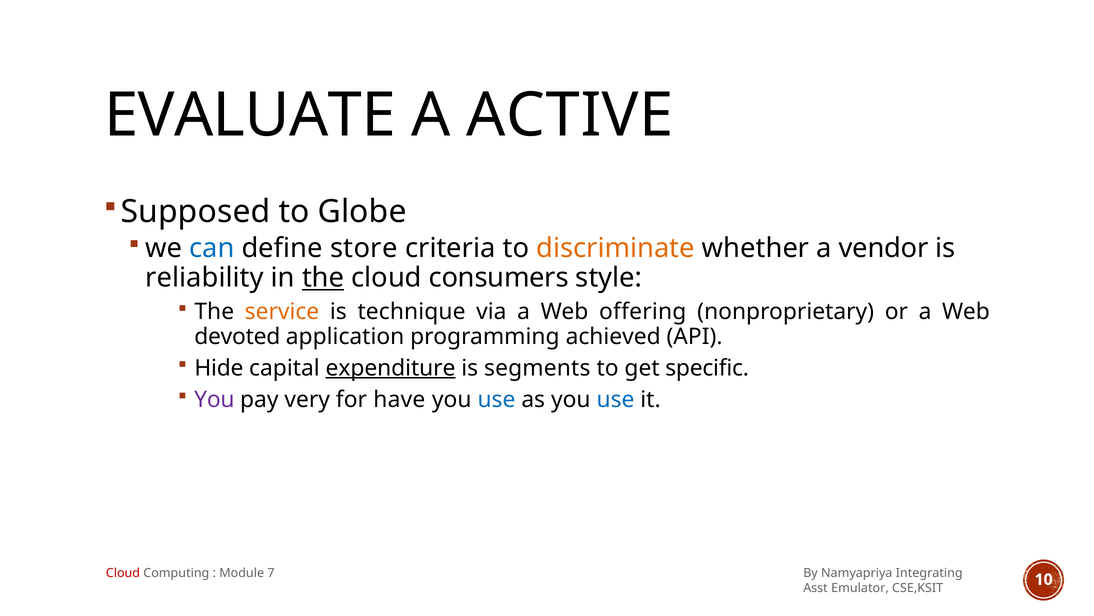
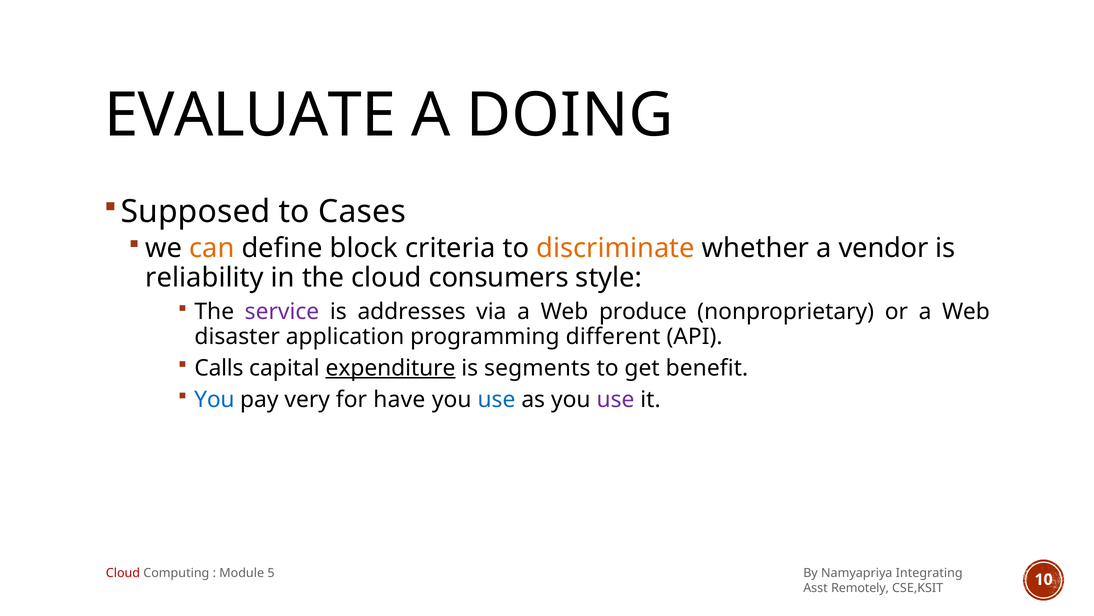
ACTIVE: ACTIVE -> DOING (570, 115)
Globe: Globe -> Cases (362, 212)
can colour: blue -> orange (212, 248)
store: store -> block (364, 248)
the underline: present -> none (323, 278)
service colour: orange -> purple (282, 312)
technique: technique -> addresses (412, 312)
offering: offering -> produce (643, 312)
devoted: devoted -> disaster (237, 336)
achieved: achieved -> different (613, 336)
Hide: Hide -> Calls (219, 368)
specific: specific -> benefit (707, 368)
You colour: purple -> blue (214, 399)
use colour: blue -> purple (616, 399)
7: 7 -> 5 (271, 573)
Emulator: Emulator -> Remotely (860, 588)
